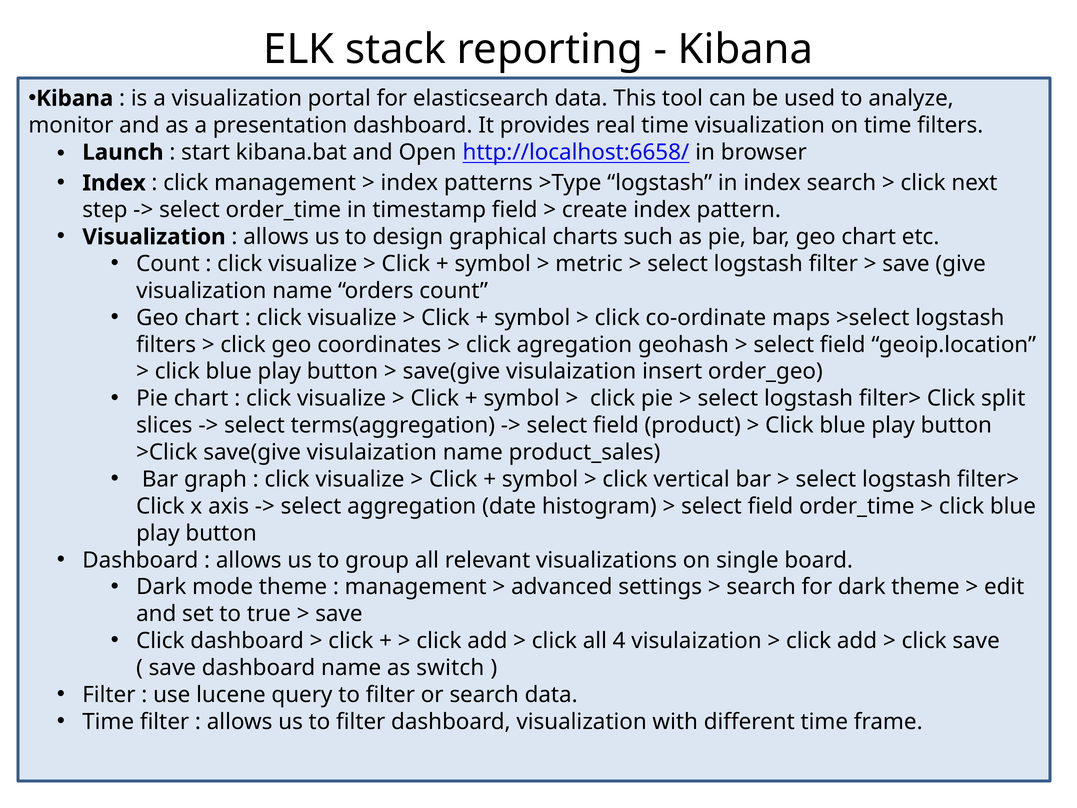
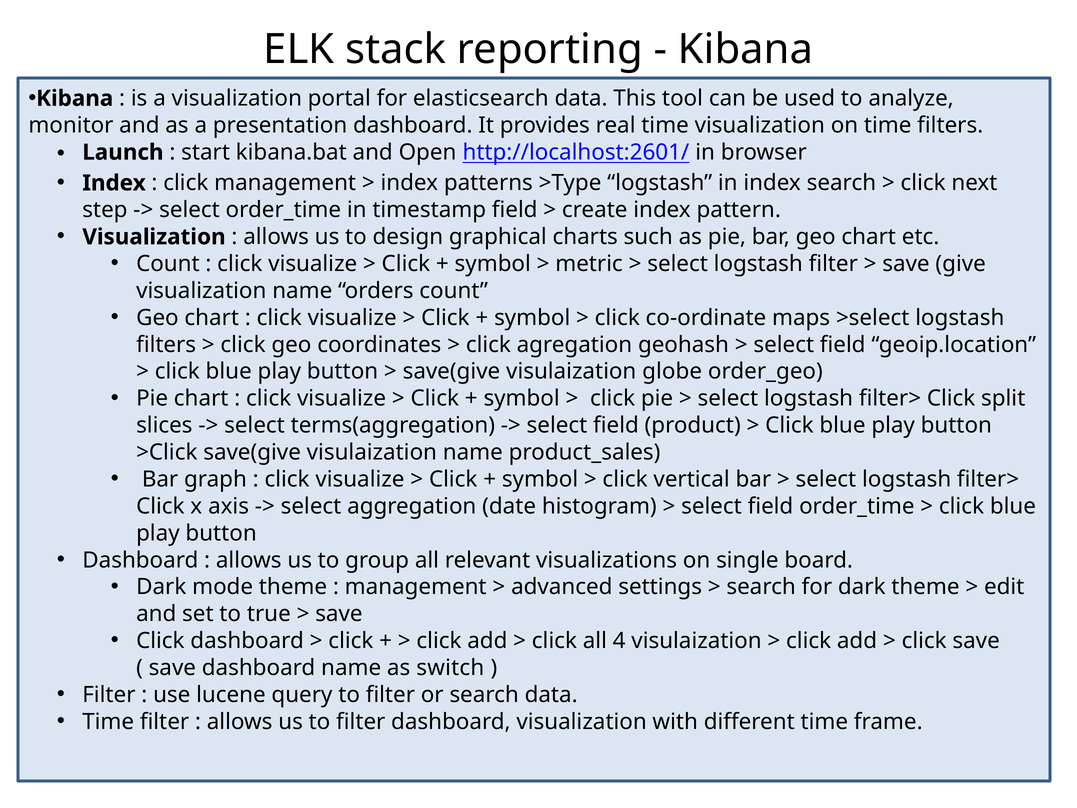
http://localhost:6658/: http://localhost:6658/ -> http://localhost:2601/ (576, 152)
insert: insert -> globe (672, 371)
